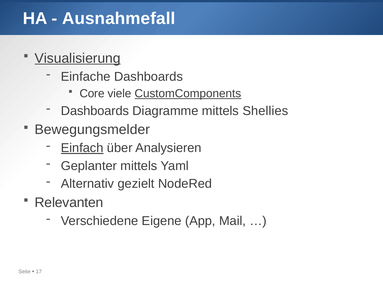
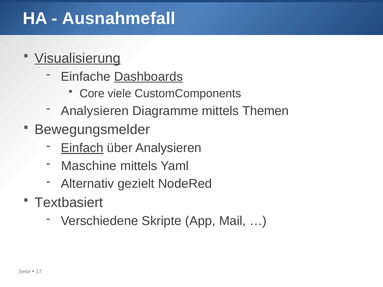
Dashboards underline: none -> present (148, 77)
CustomComponents underline: present -> none (188, 94)
Dashboards: Dashboards -> Analysieren (95, 111)
Shellies: Shellies -> Themen (266, 111)
Geplanter: Geplanter -> Maschine (89, 166)
Relevanten: Relevanten -> Textbasiert (69, 203)
Eigene: Eigene -> Skripte (162, 221)
